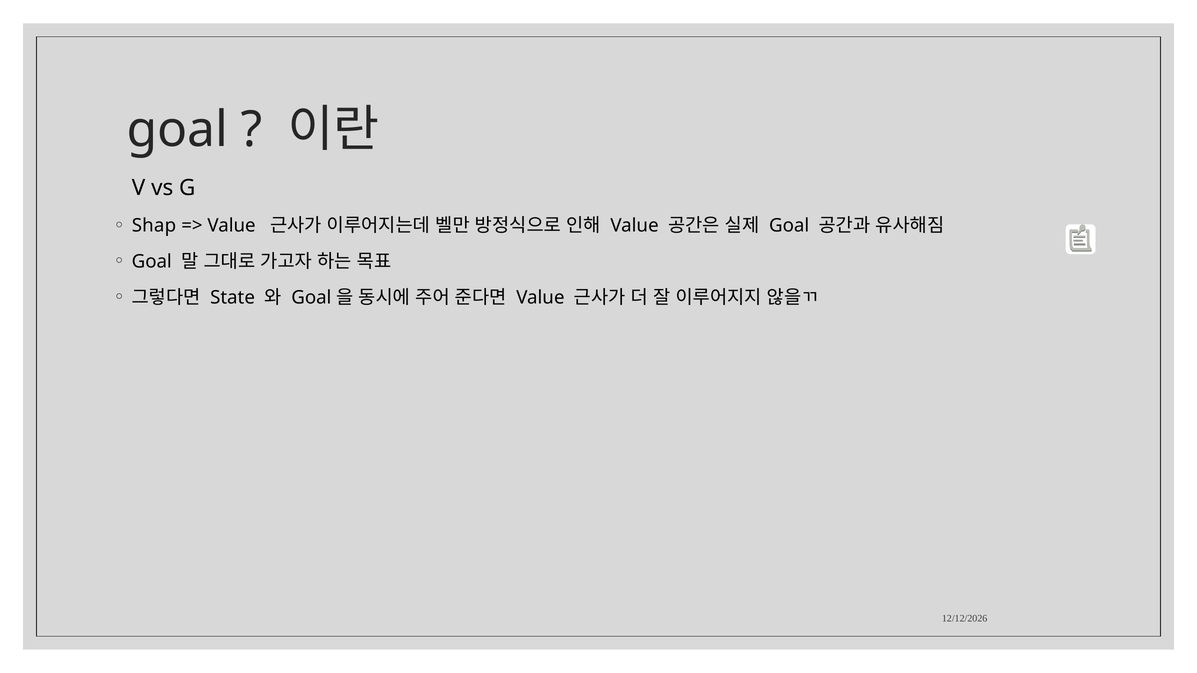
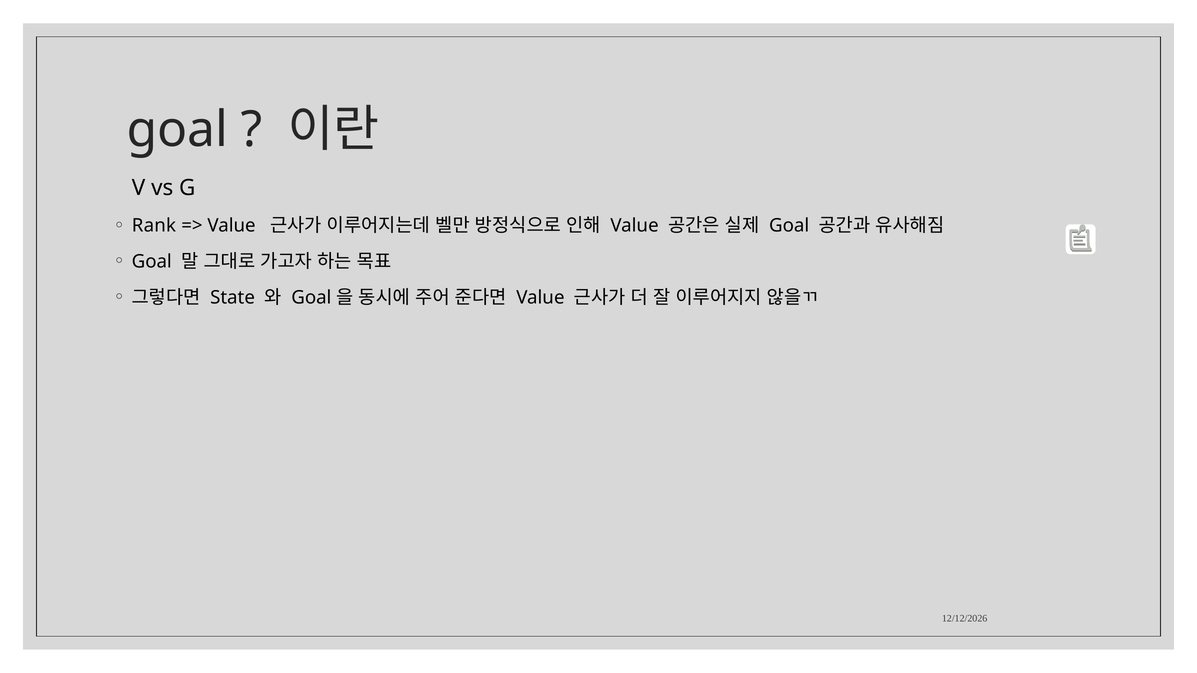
Shap: Shap -> Rank (154, 226)
